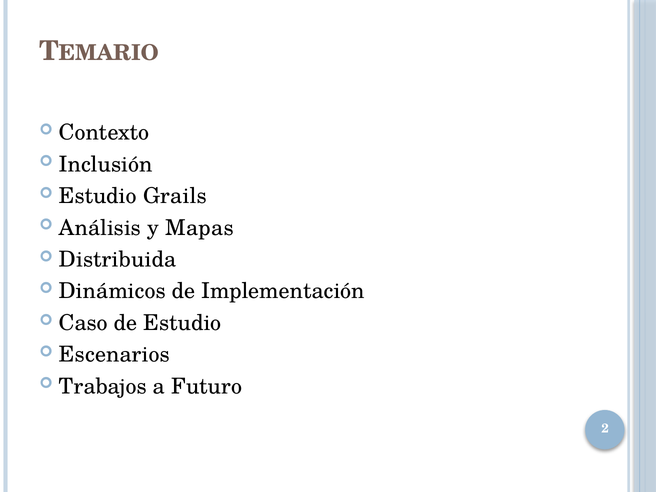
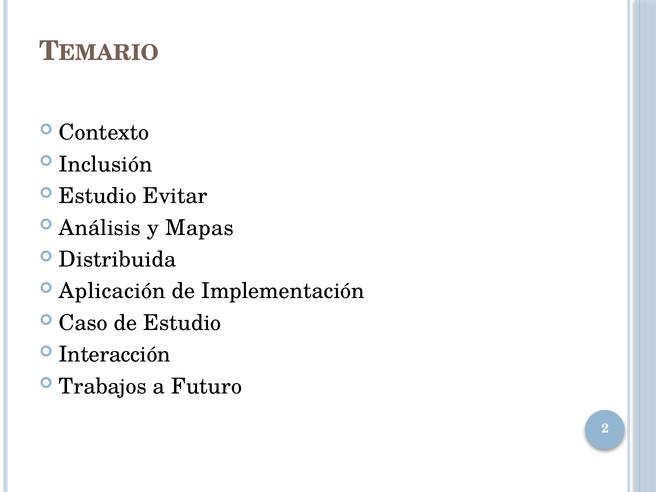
Grails: Grails -> Evitar (175, 196)
Dinámicos: Dinámicos -> Aplicación (112, 291)
Escenarios: Escenarios -> Interacción (115, 355)
